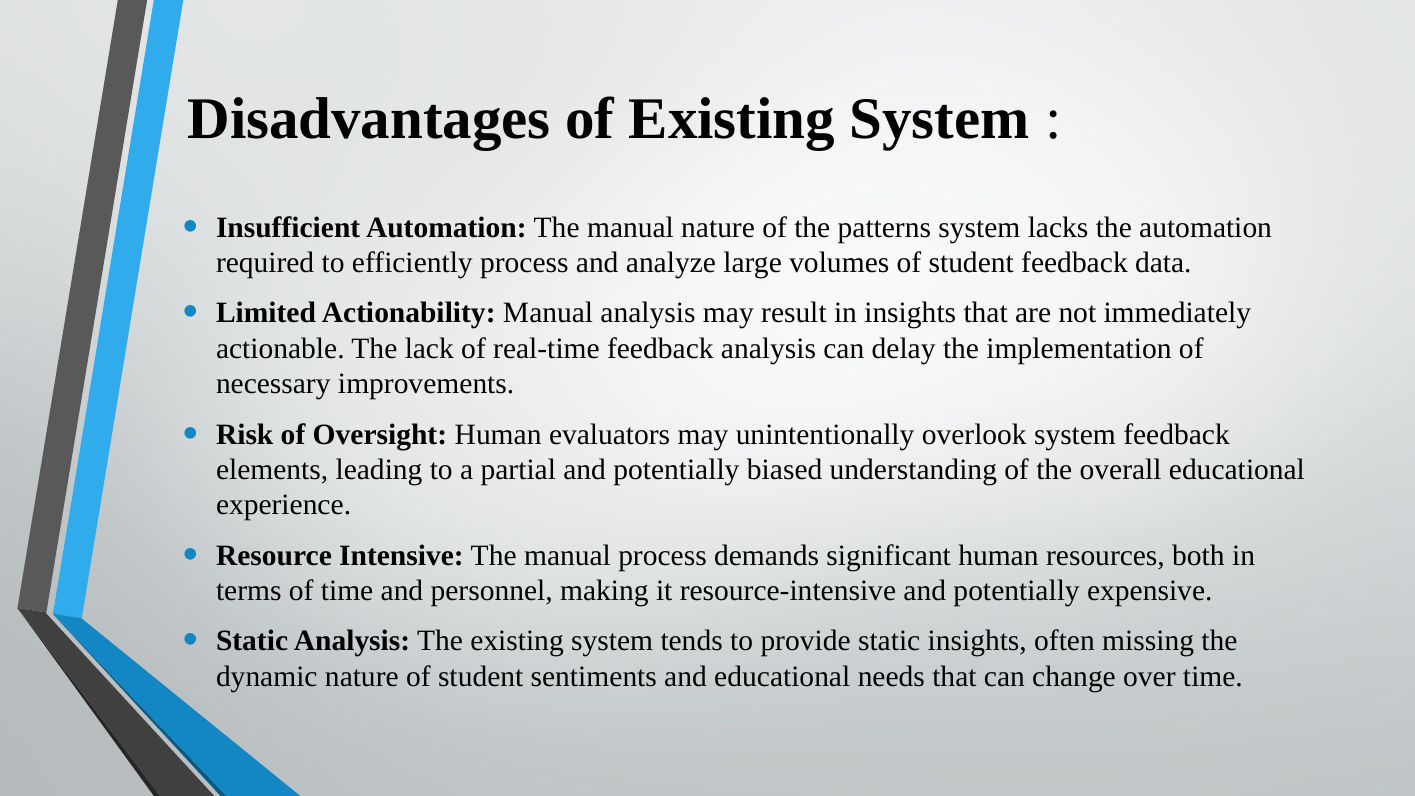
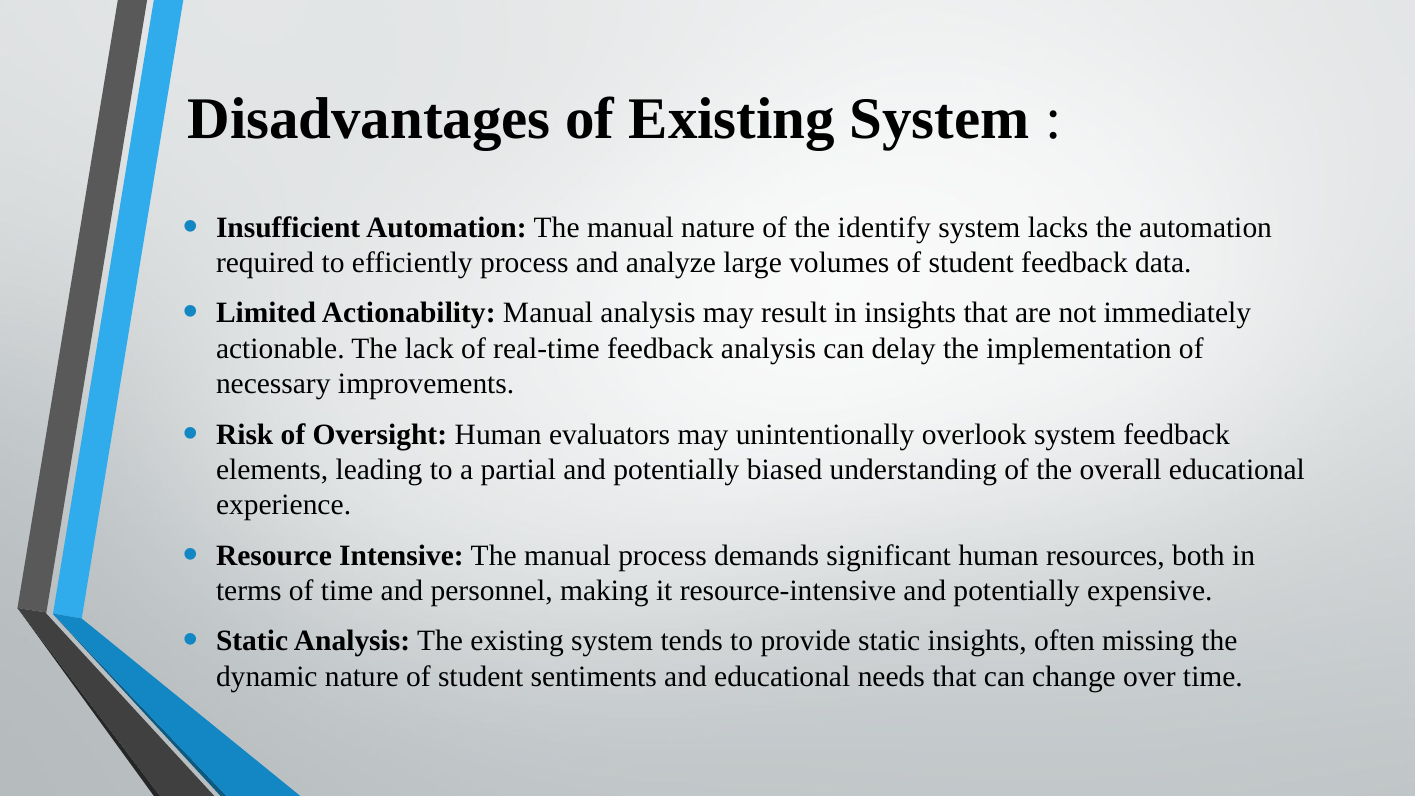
patterns: patterns -> identify (884, 228)
